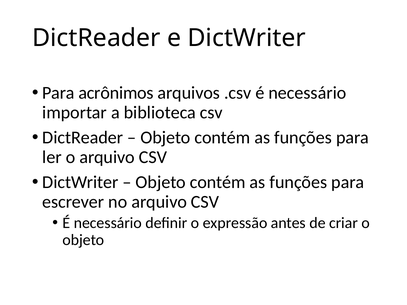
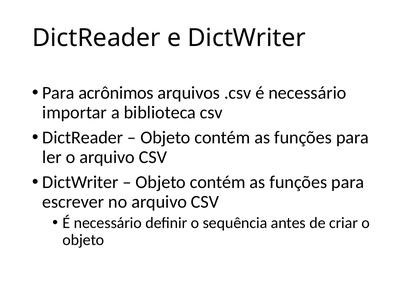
expressão: expressão -> sequência (235, 223)
